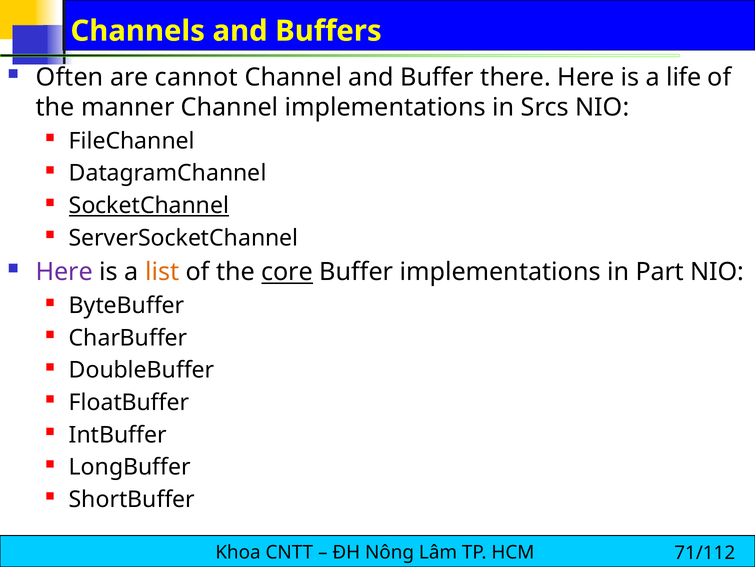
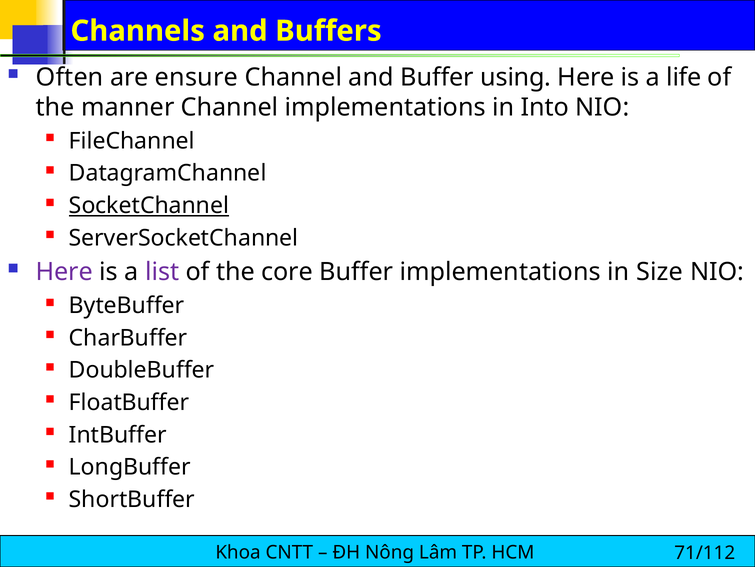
cannot: cannot -> ensure (196, 77)
there: there -> using (516, 77)
Srcs: Srcs -> Into (545, 107)
list colour: orange -> purple (162, 272)
core underline: present -> none (287, 272)
Part: Part -> Size (660, 272)
